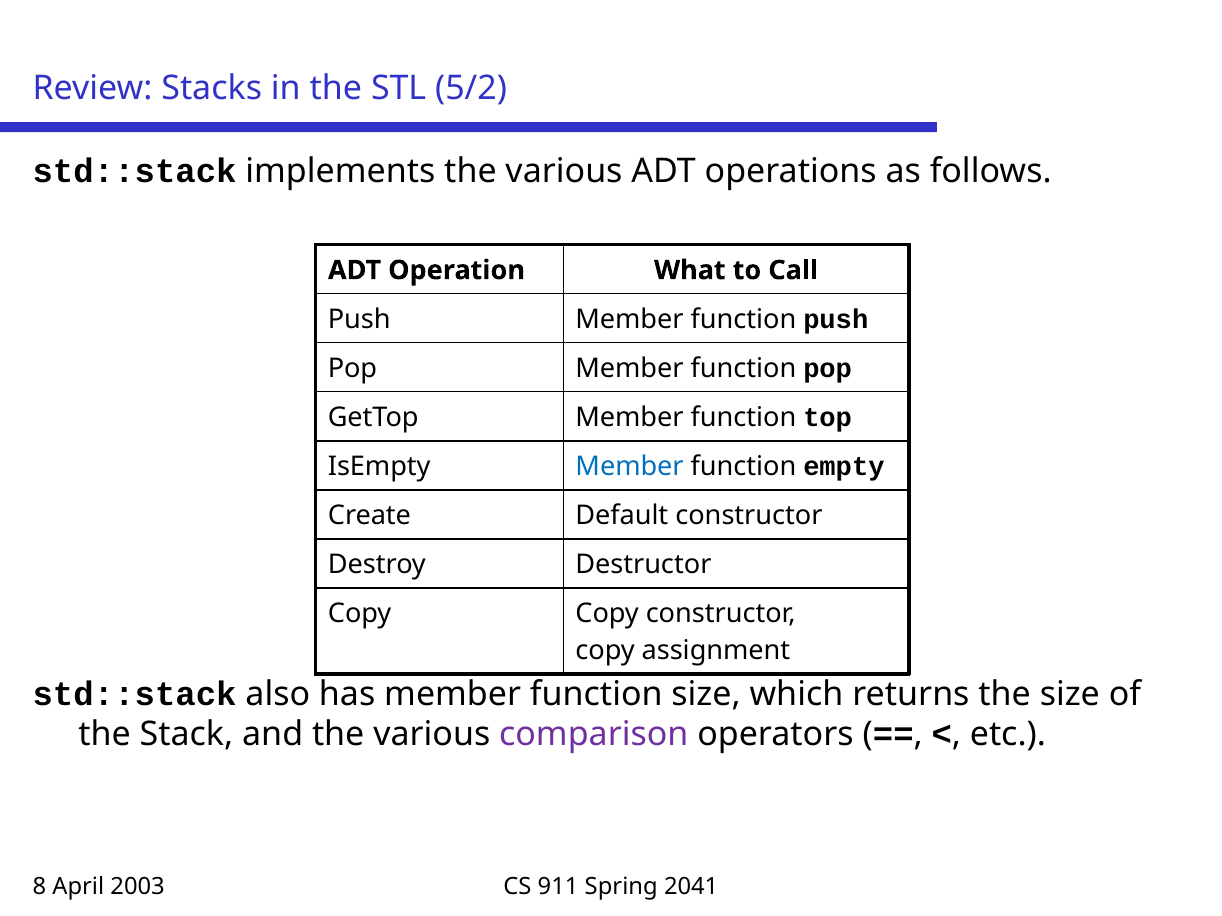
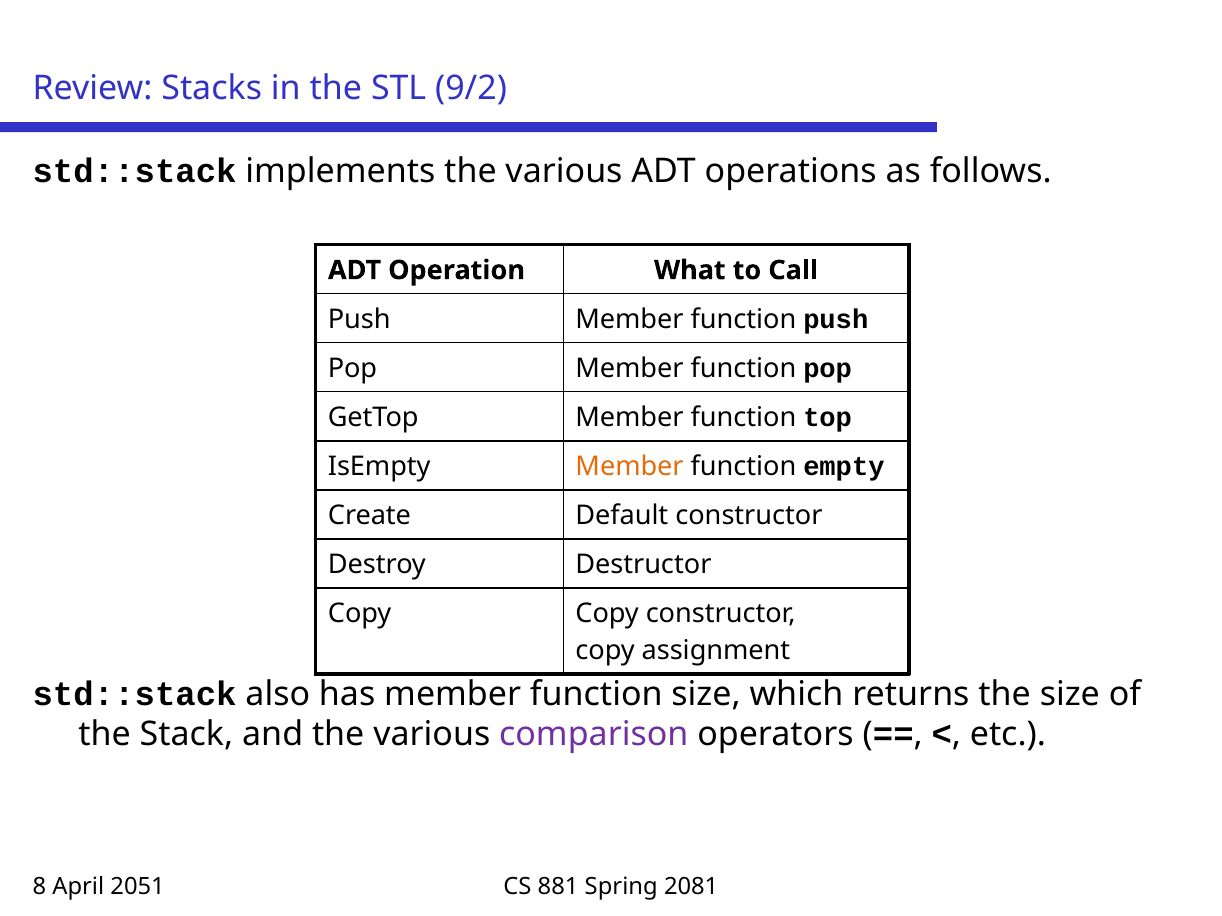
5/2: 5/2 -> 9/2 (471, 88)
Member colour: blue -> orange (630, 467)
2003: 2003 -> 2051 (138, 888)
911: 911 -> 881 (558, 888)
2041: 2041 -> 2081 (691, 888)
